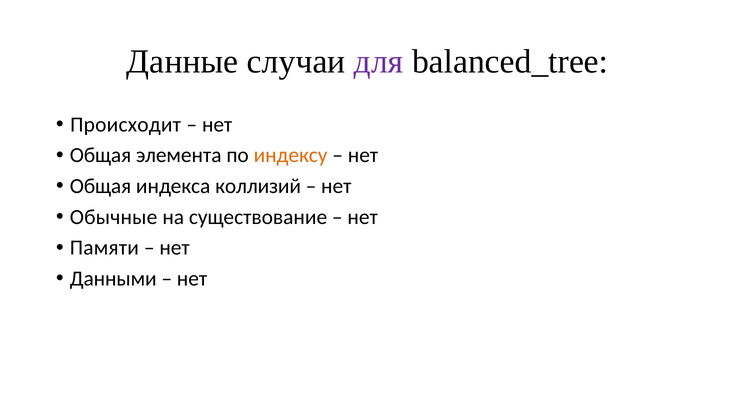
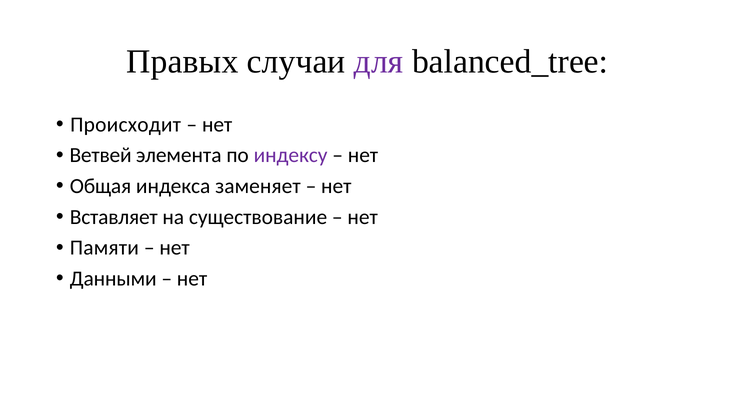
Данные: Данные -> Правых (182, 62)
Общая: Общая -> Ветвей (101, 155)
индексу colour: orange -> purple (291, 155)
коллизий: коллизий -> заменяет (258, 186)
Обычные: Обычные -> Вставляет (114, 217)
